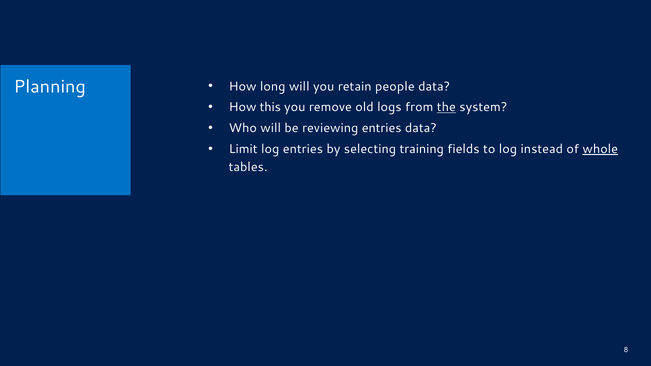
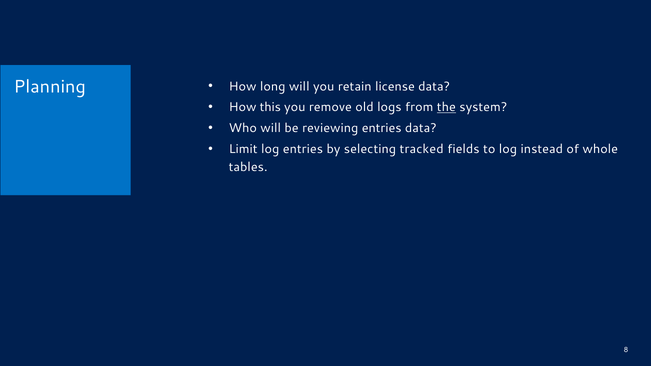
people: people -> license (395, 86)
training: training -> tracked (422, 149)
whole underline: present -> none (600, 149)
